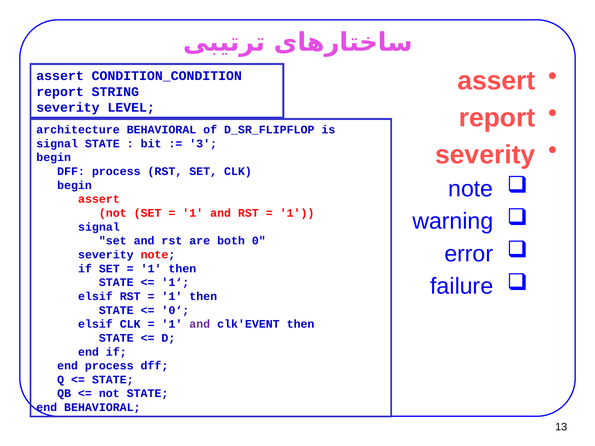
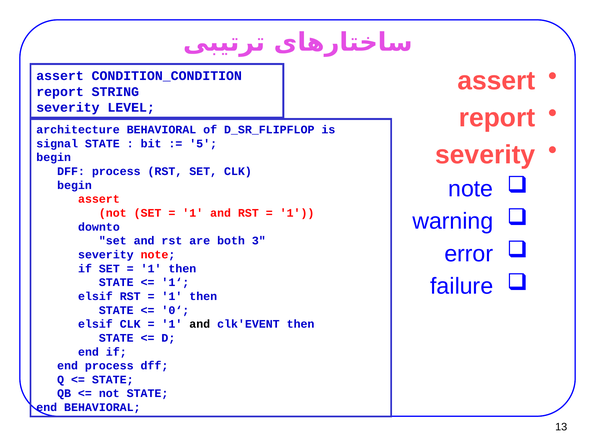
3: 3 -> 5 (203, 144)
signal: signal -> downto (99, 227)
0: 0 -> 3 (259, 241)
and colour: purple -> black (200, 324)
